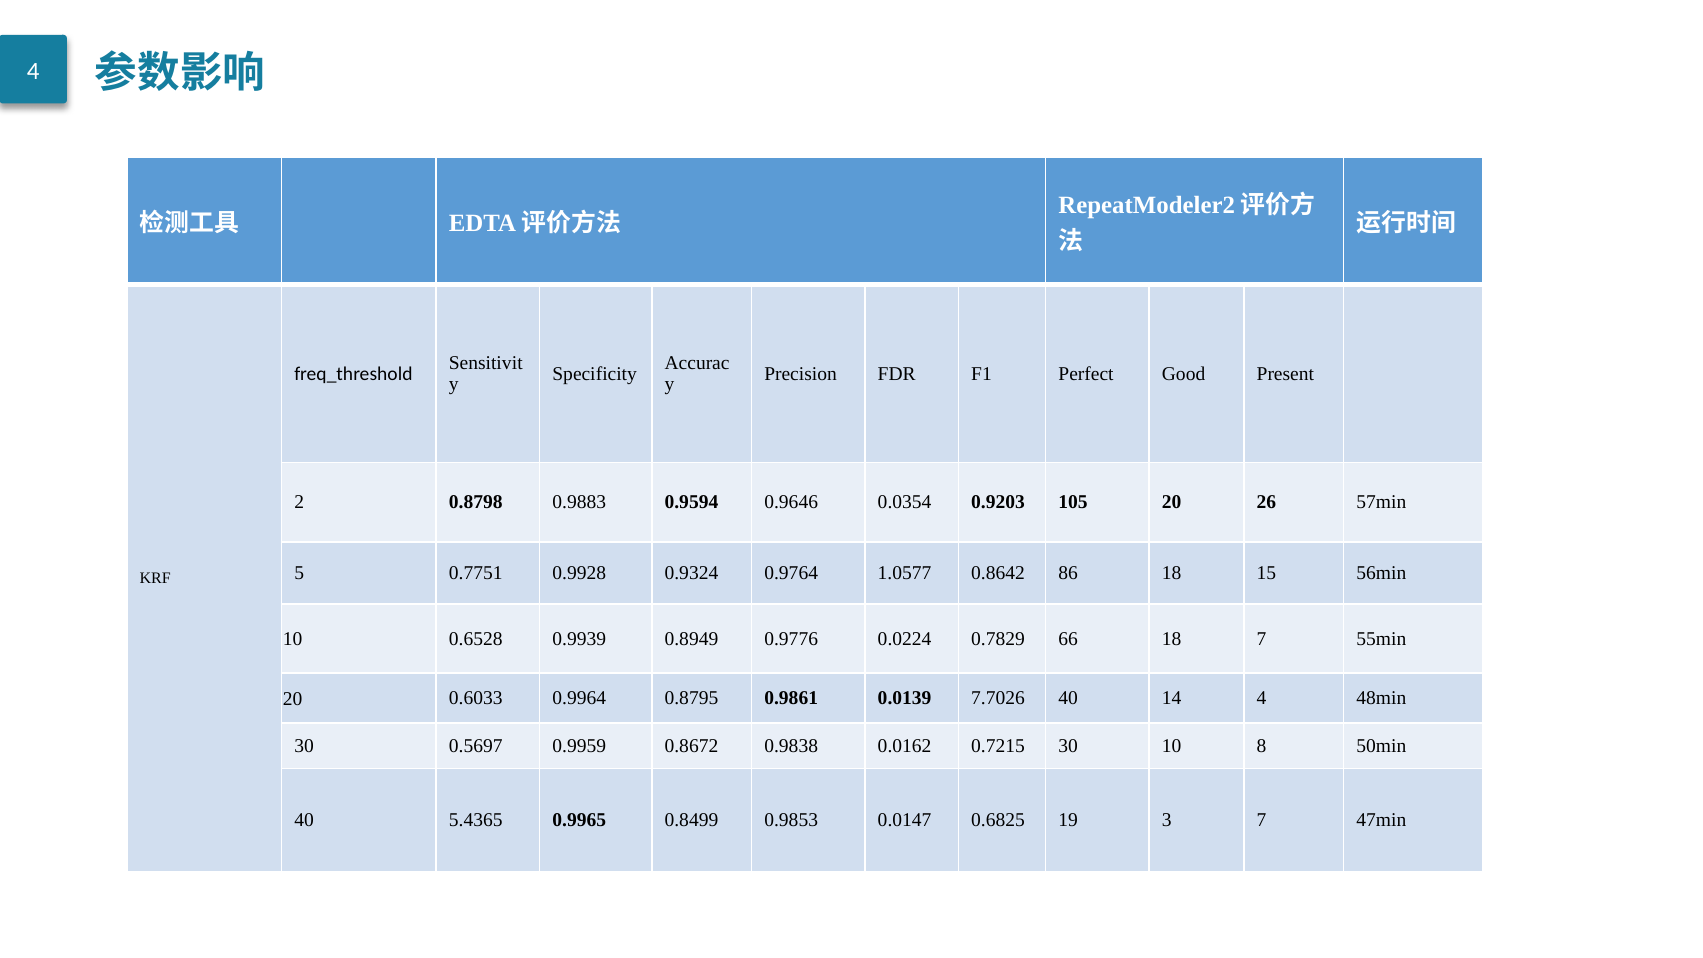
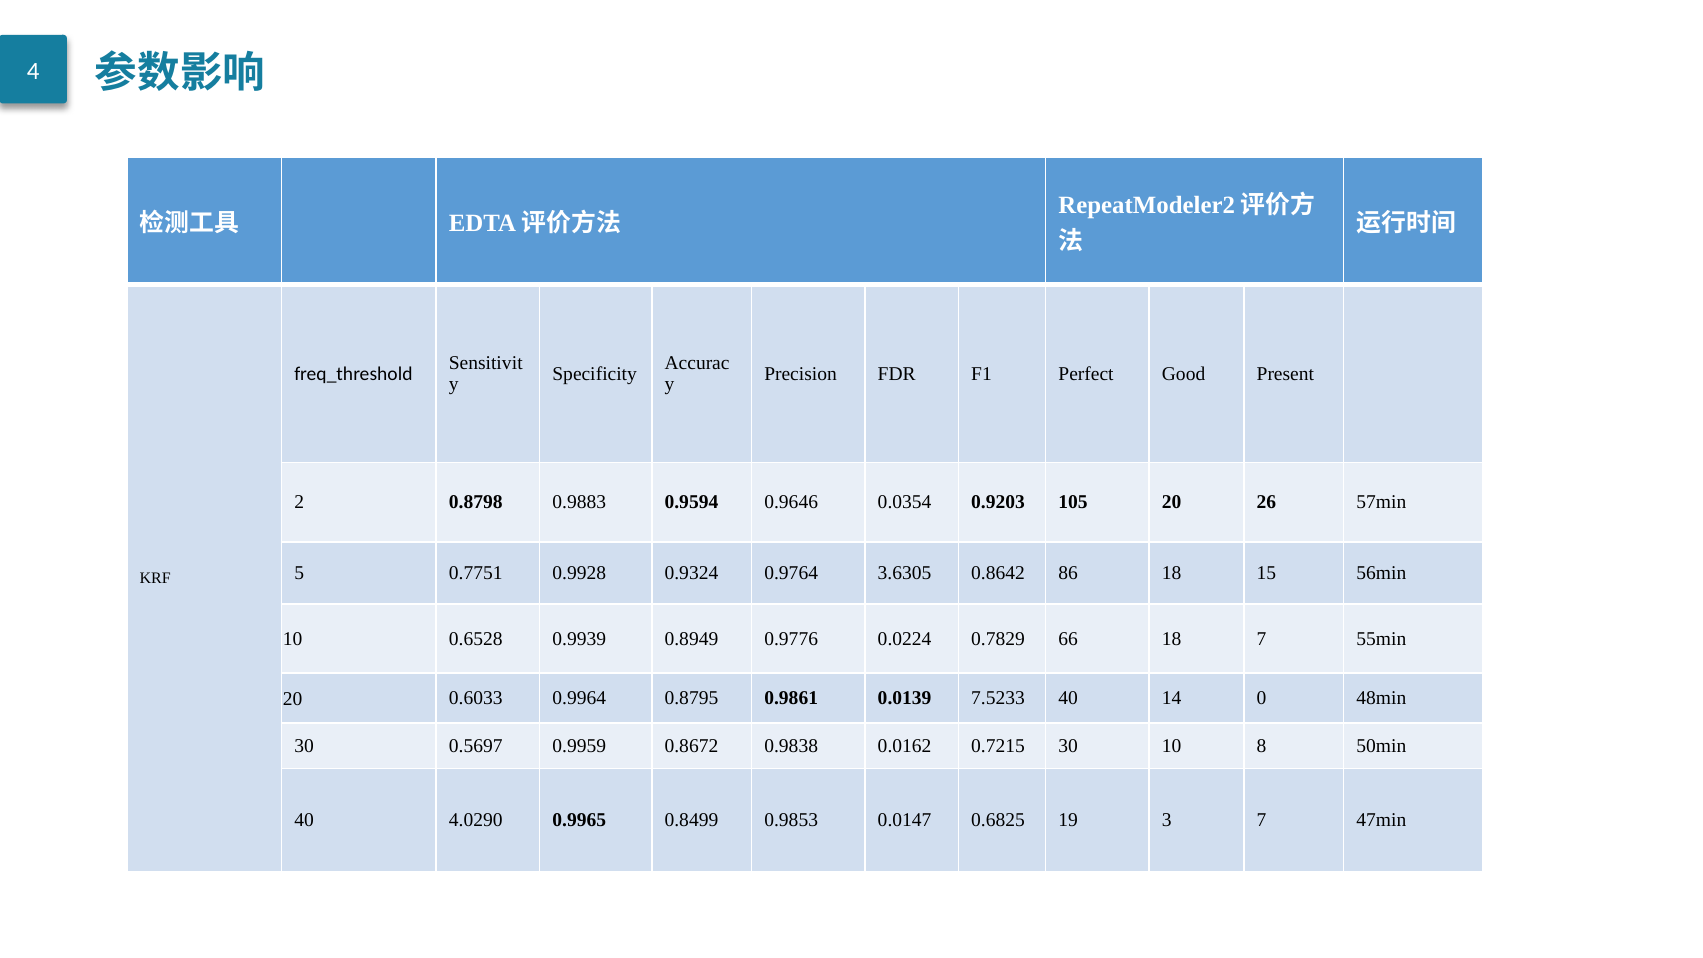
1.0577: 1.0577 -> 3.6305 (905, 573)
7.7026: 7.7026 -> 7.5233 (998, 698)
14 4: 4 -> 0 (1262, 698)
5.4365: 5.4365 -> 4.0290 (476, 820)
